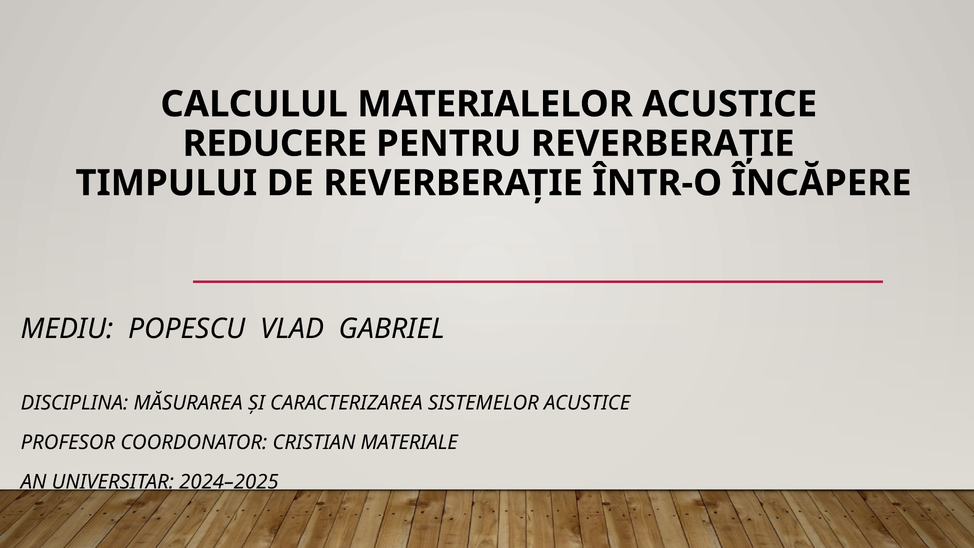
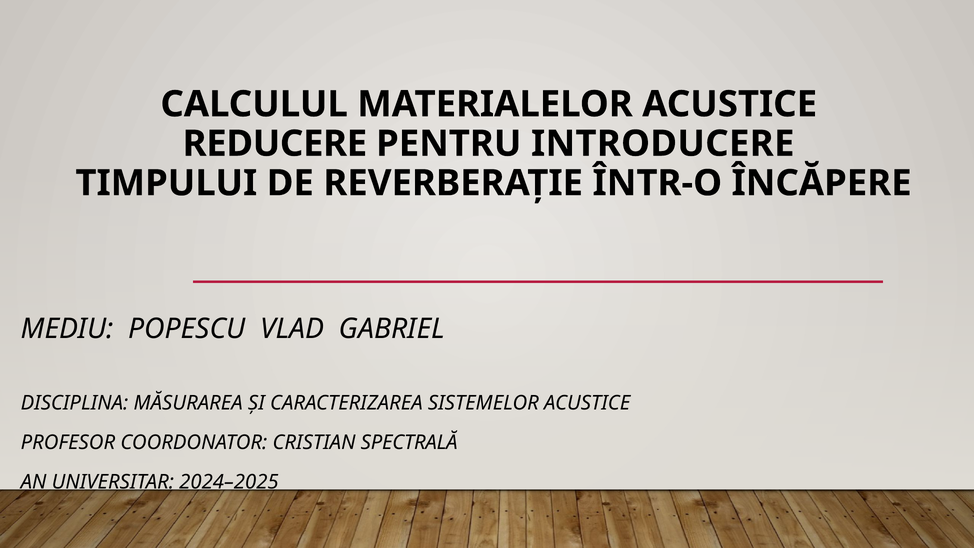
PENTRU REVERBERAȚIE: REVERBERAȚIE -> INTRODUCERE (663, 144)
MATERIALE: MATERIALE -> SPECTRALĂ (409, 442)
